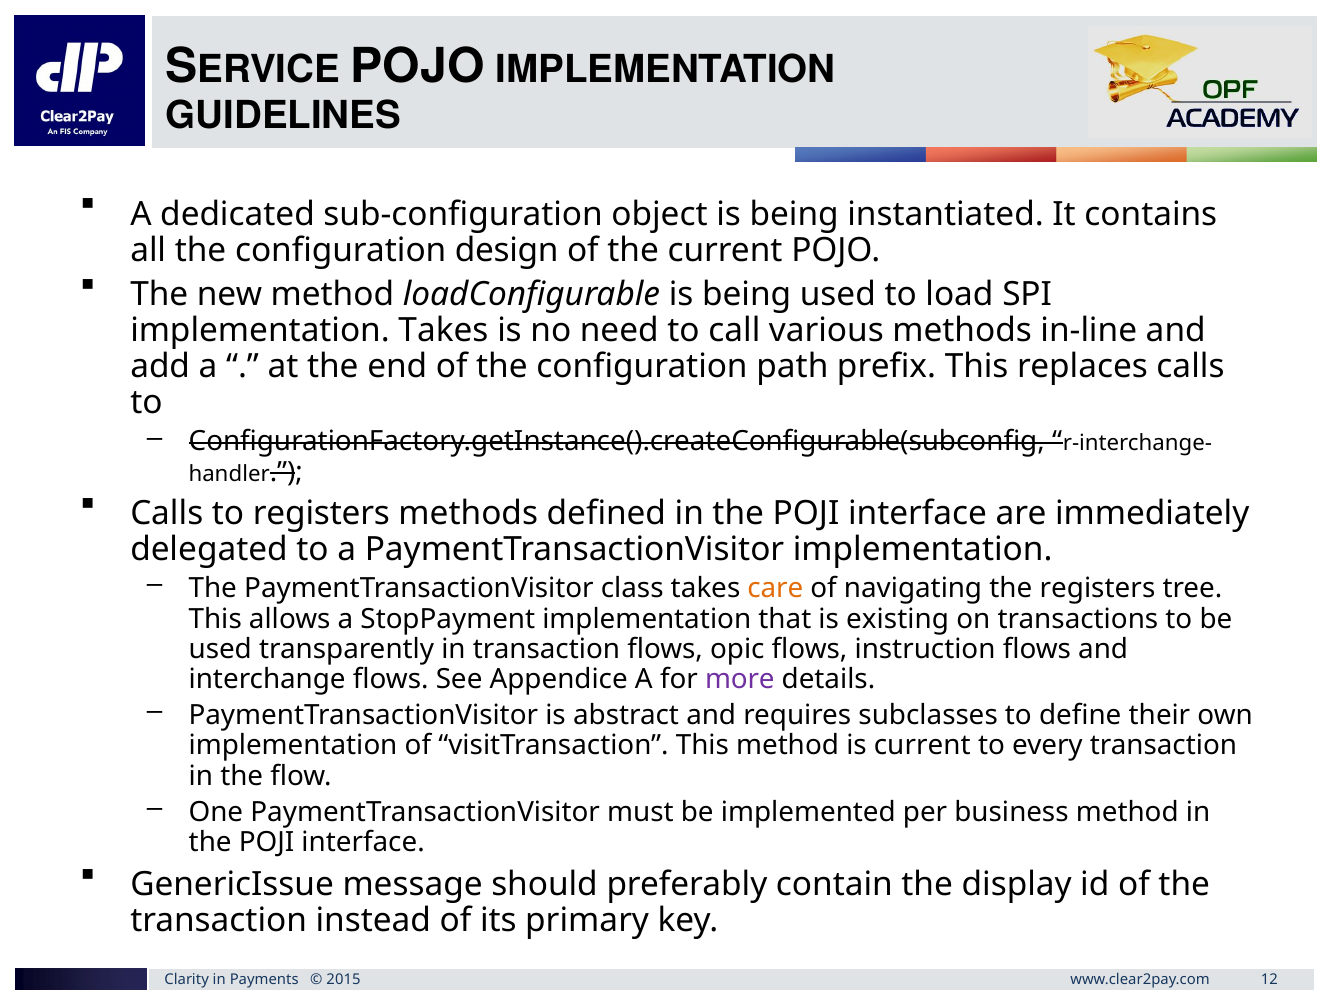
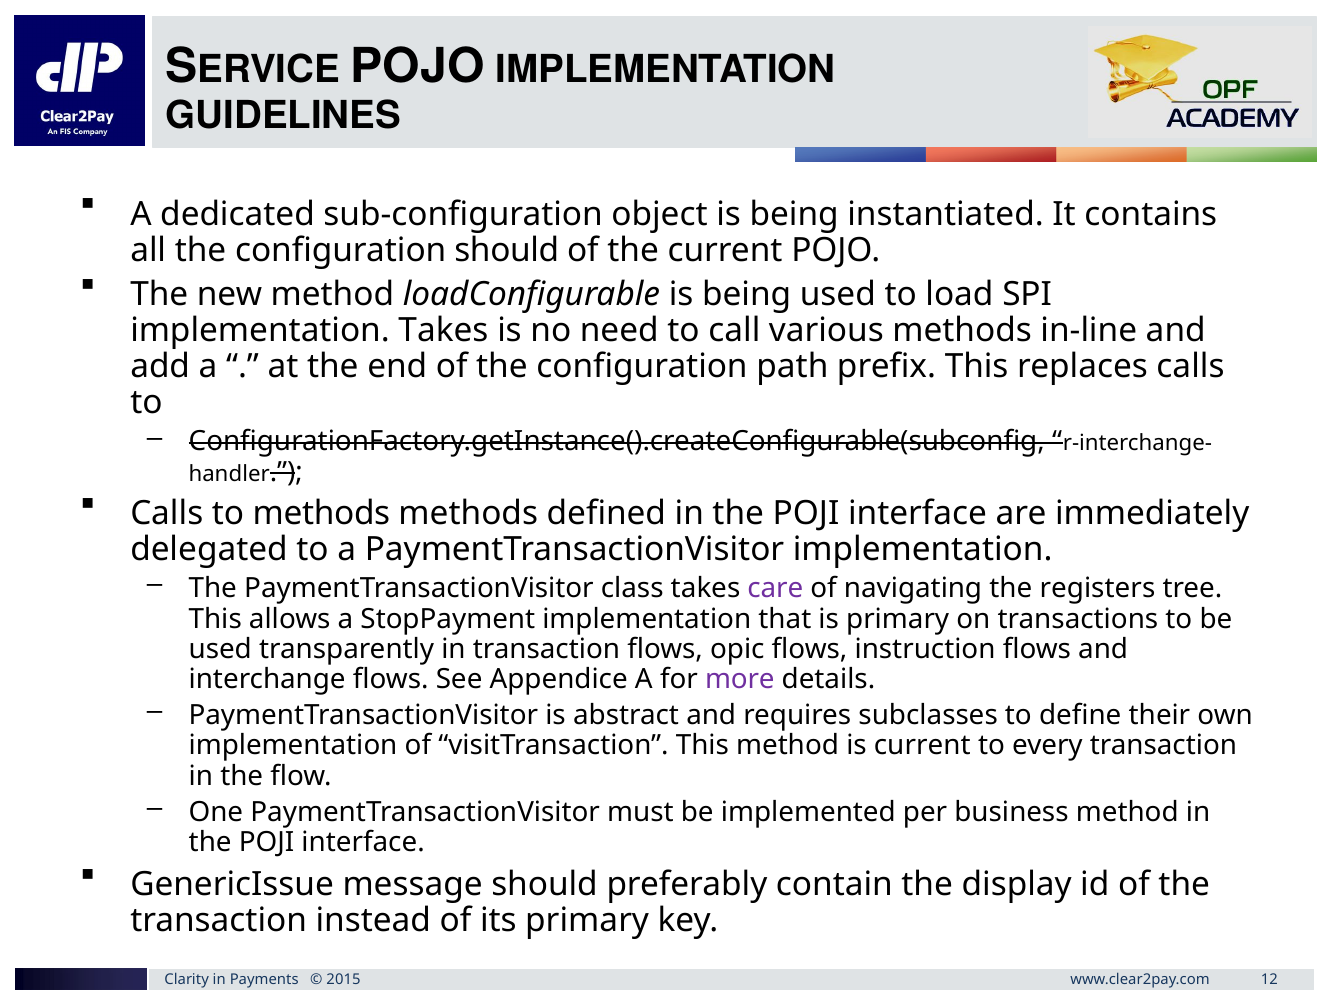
configuration design: design -> should (507, 250)
to registers: registers -> methods (321, 514)
care colour: orange -> purple (775, 589)
is existing: existing -> primary (898, 619)
